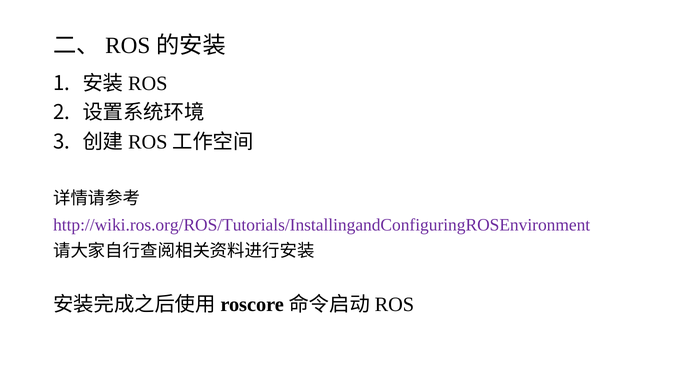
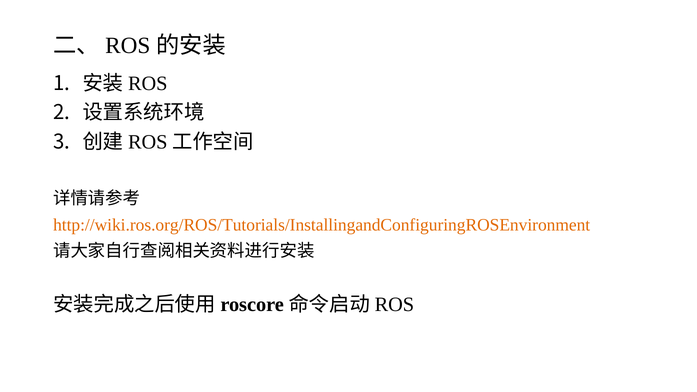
http://wiki.ros.org/ROS/Tutorials/InstallingandConfiguringROSEnvironment colour: purple -> orange (322, 225)
